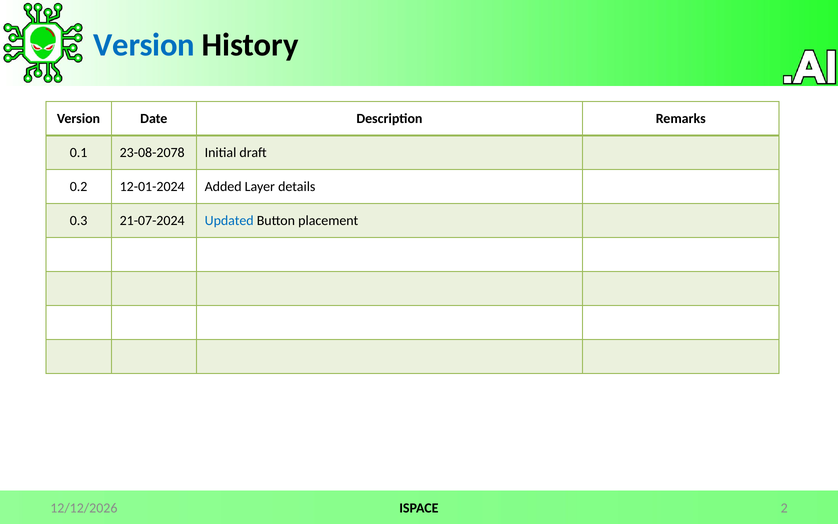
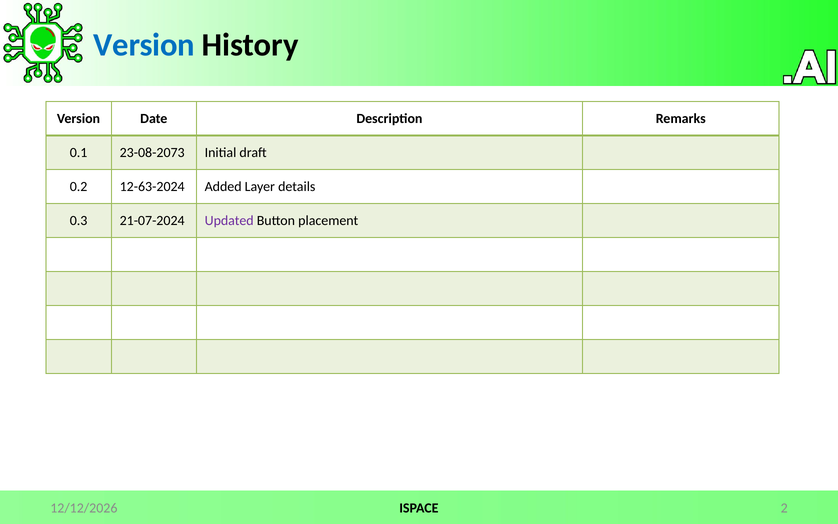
23-08-2078: 23-08-2078 -> 23-08-2073 (152, 152)
12-01-2024: 12-01-2024 -> 12-63-2024 (152, 186)
Updated colour: blue -> purple (229, 220)
